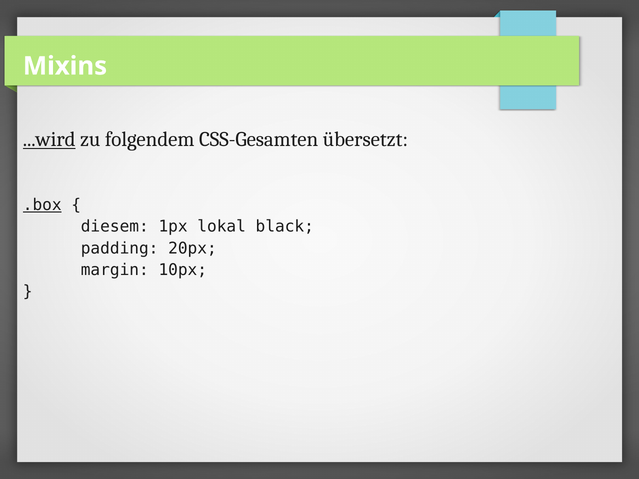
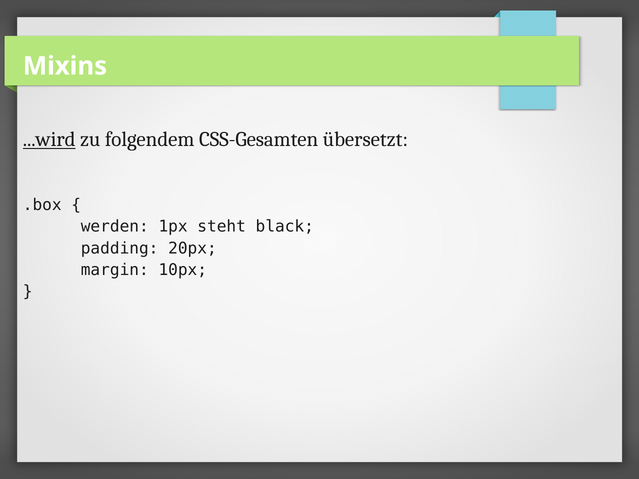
.box underline: present -> none (42, 205)
diesem: diesem -> werden (115, 227)
lokal: lokal -> steht (222, 227)
